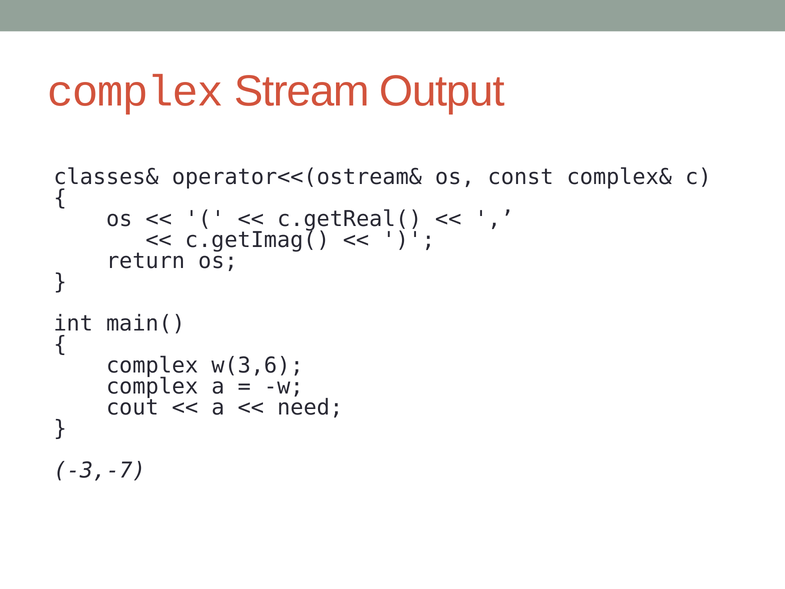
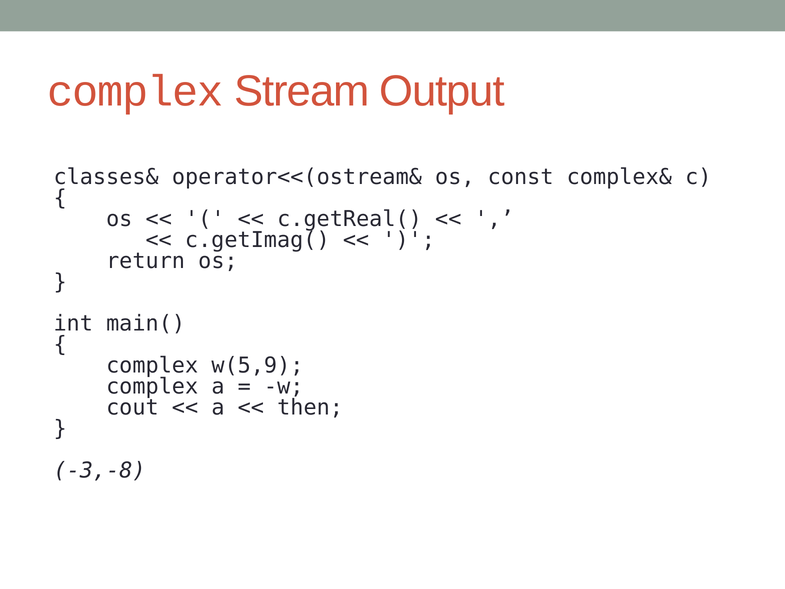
w(3,6: w(3,6 -> w(5,9 (257, 365)
need: need -> then (310, 407)
-3,-7: -3,-7 -> -3,-8 (100, 470)
